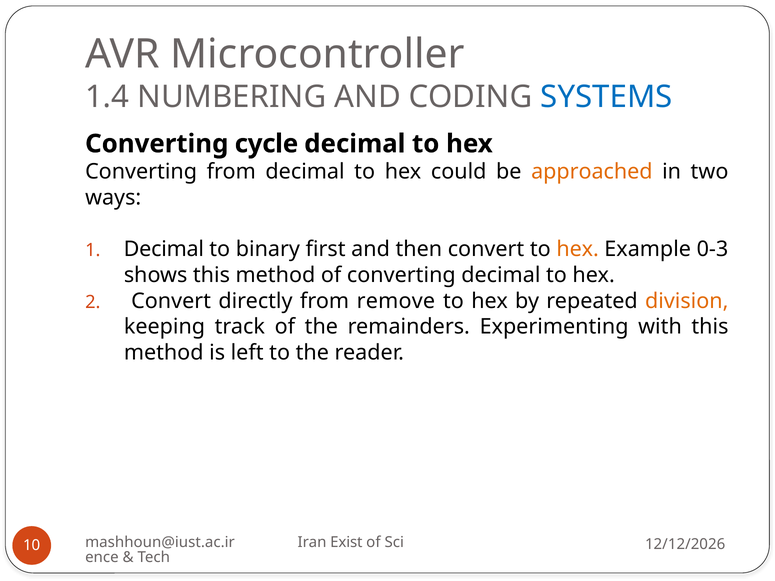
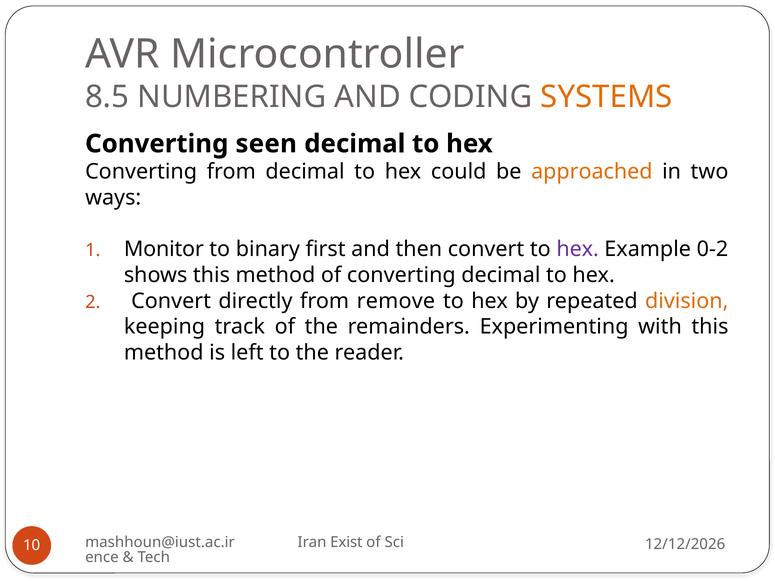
1.4: 1.4 -> 8.5 (107, 97)
SYSTEMS colour: blue -> orange (606, 97)
cycle: cycle -> seen (266, 144)
Decimal: Decimal -> Monitor (164, 249)
hex colour: orange -> purple (578, 249)
0-3: 0-3 -> 0-2 (712, 249)
